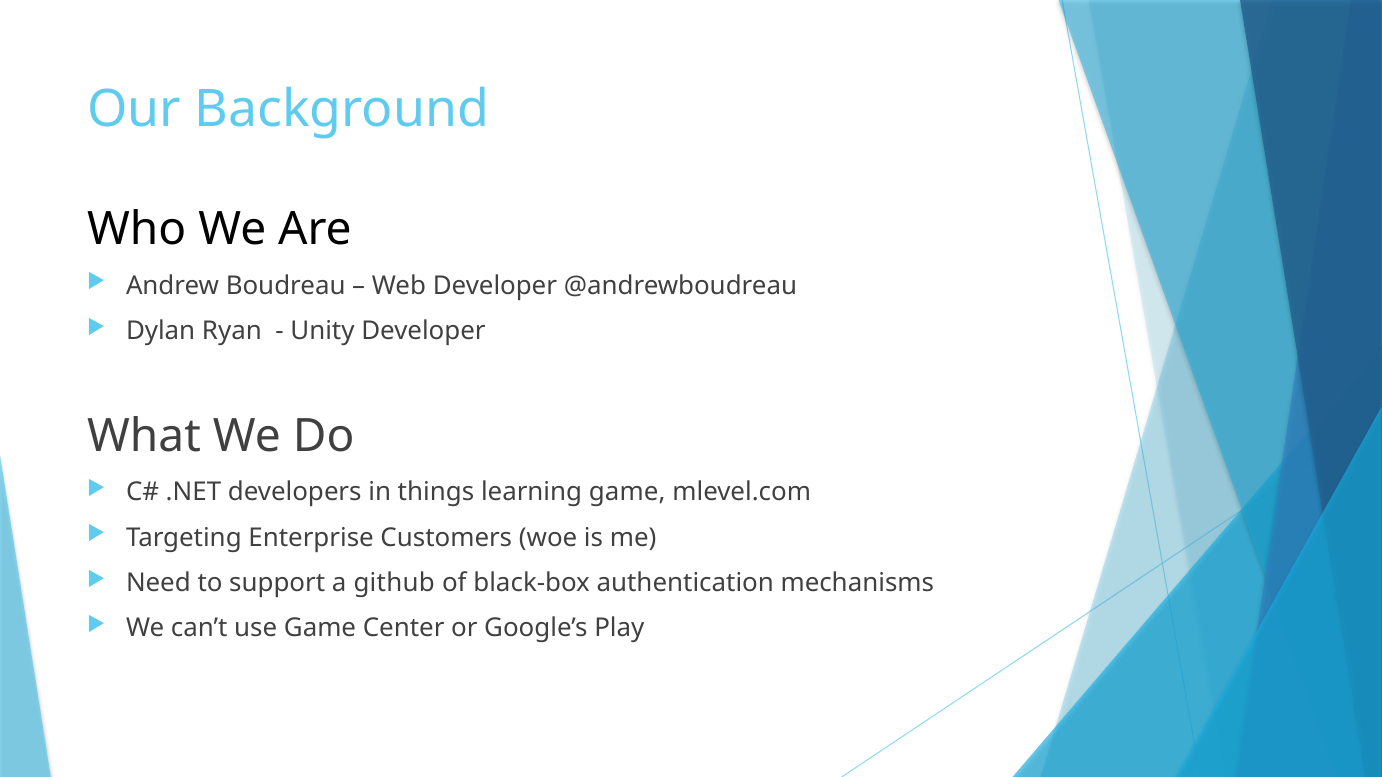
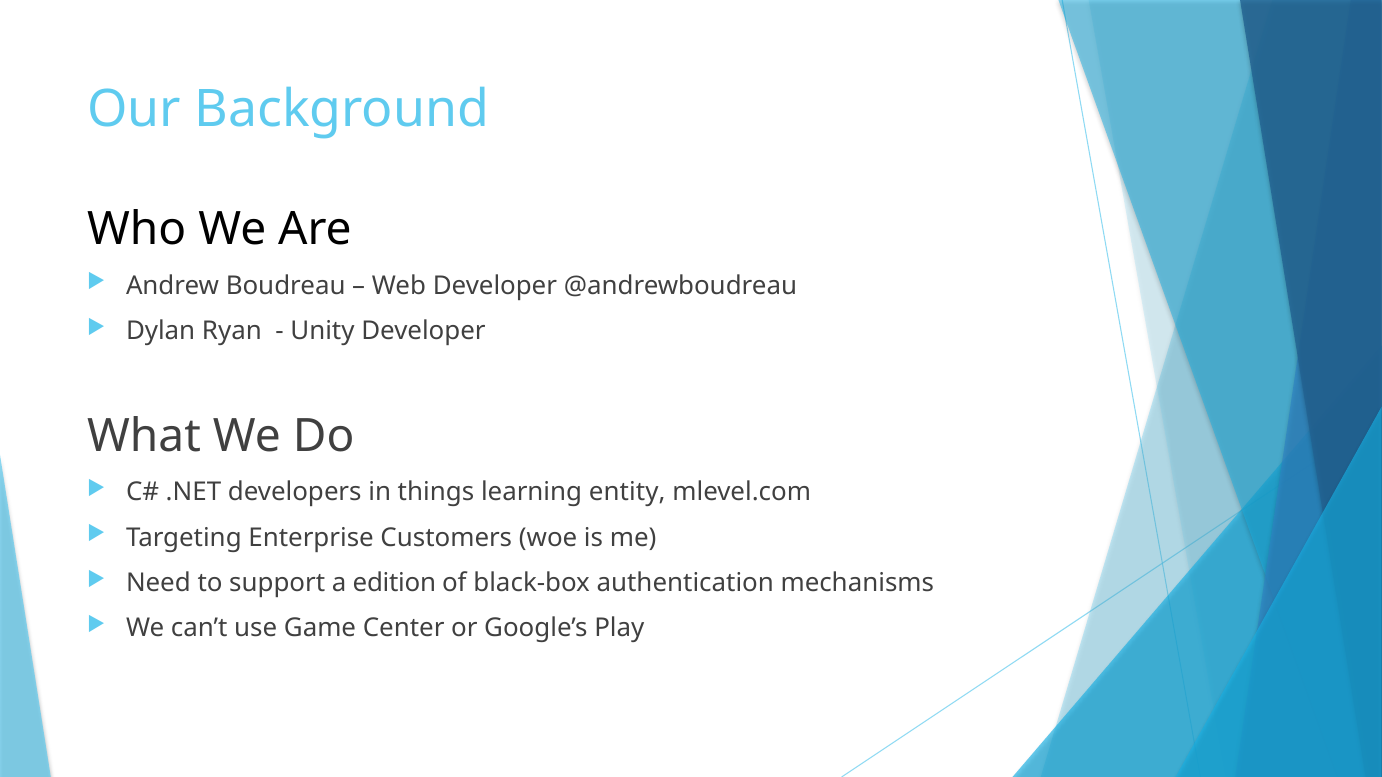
learning game: game -> entity (627, 492)
github: github -> edition (394, 583)
